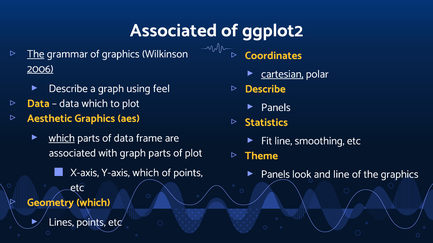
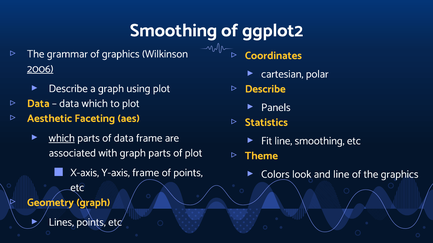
Associated: Associated -> Smoothing (173, 30)
The underline: present -> none (36, 54)
cartesian underline: present -> none (282, 74)
using feel: feel -> plot (161, 89)
Aesthetic Graphics: Graphics -> Faceting (95, 119)
Y-axis which: which -> frame (146, 173)
Panels: Panels -> Colors (275, 175)
Geometry which: which -> graph (93, 203)
